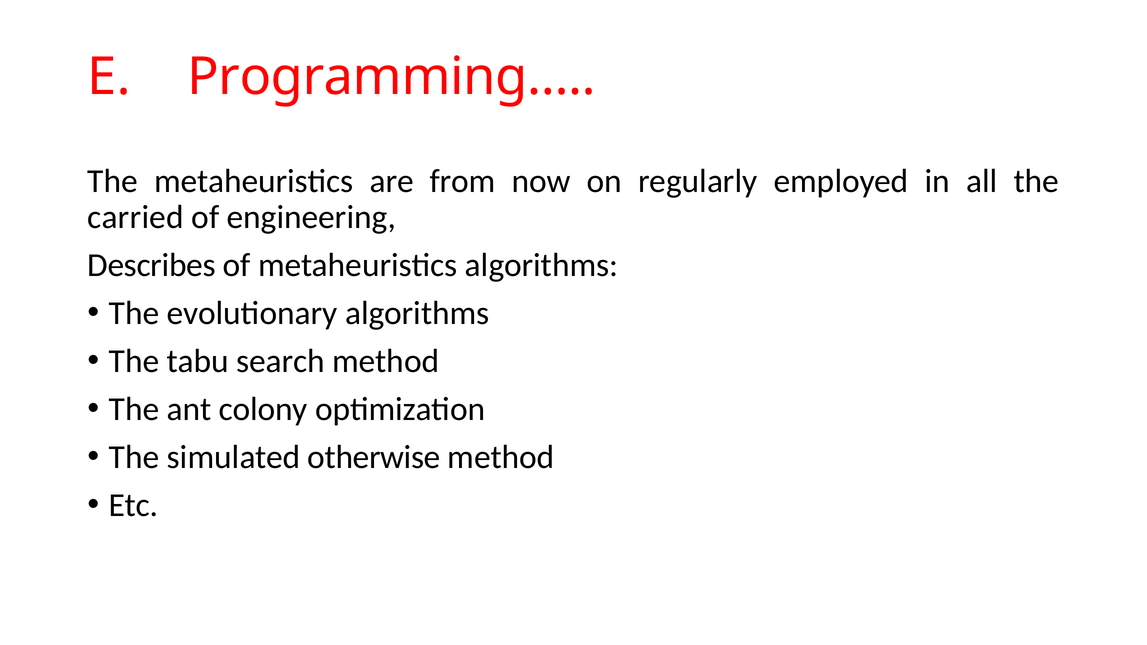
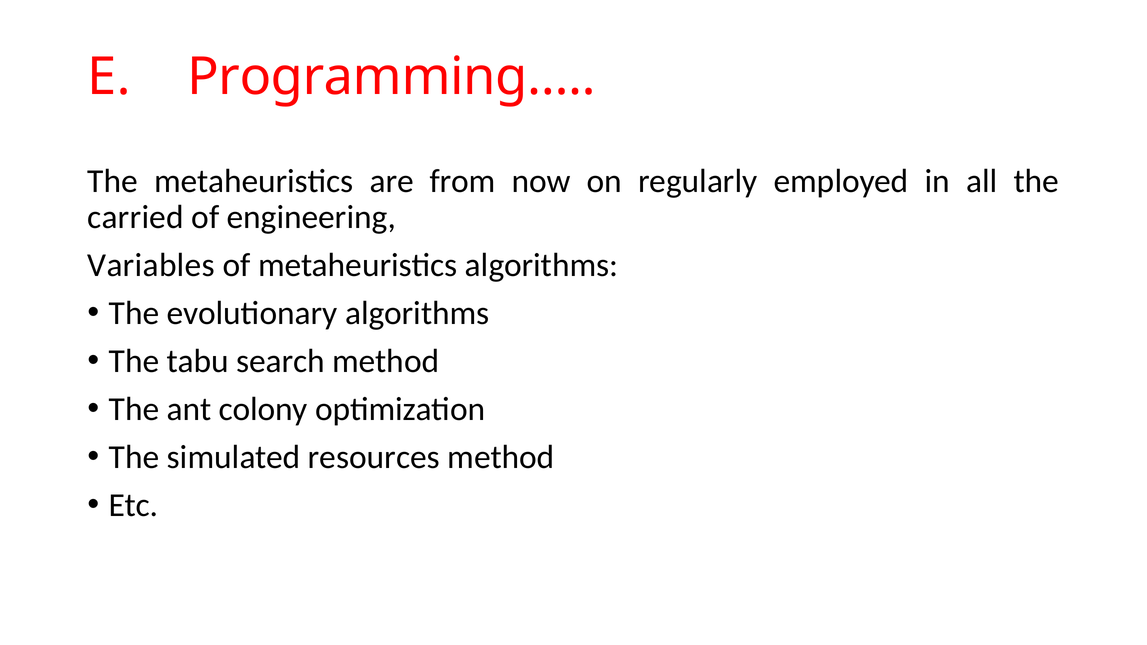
Describes: Describes -> Variables (151, 265)
otherwise: otherwise -> resources (374, 457)
